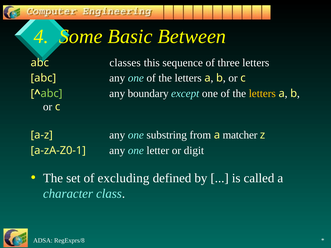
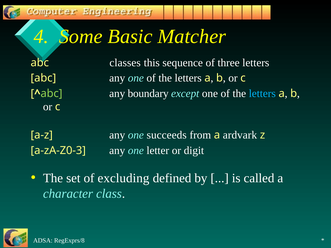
Between: Between -> Matcher (192, 37)
letters colour: yellow -> light blue (262, 94)
substring: substring -> succeeds (167, 135)
matcher: matcher -> ardvark (240, 135)
a-zA-Z0-1: a-zA-Z0-1 -> a-zA-Z0-3 (58, 151)
